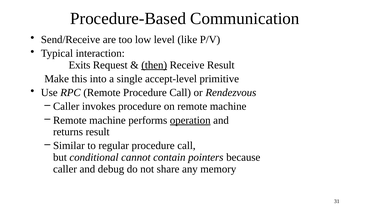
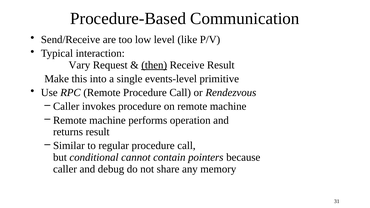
Exits: Exits -> Vary (79, 65)
accept-level: accept-level -> events-level (171, 79)
operation underline: present -> none (190, 120)
